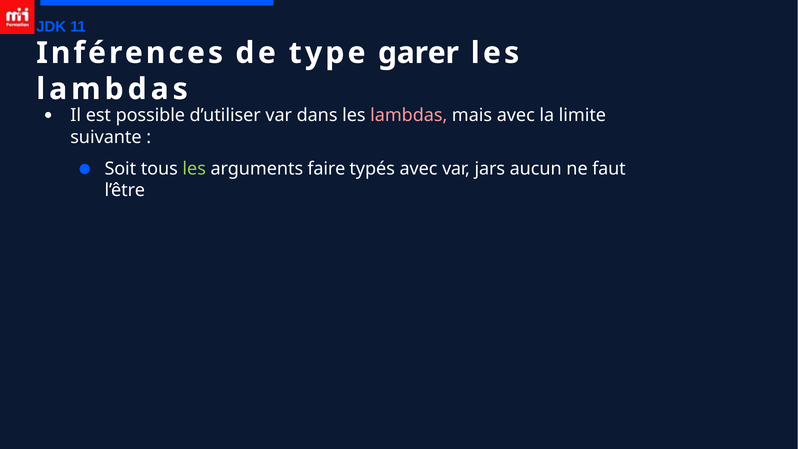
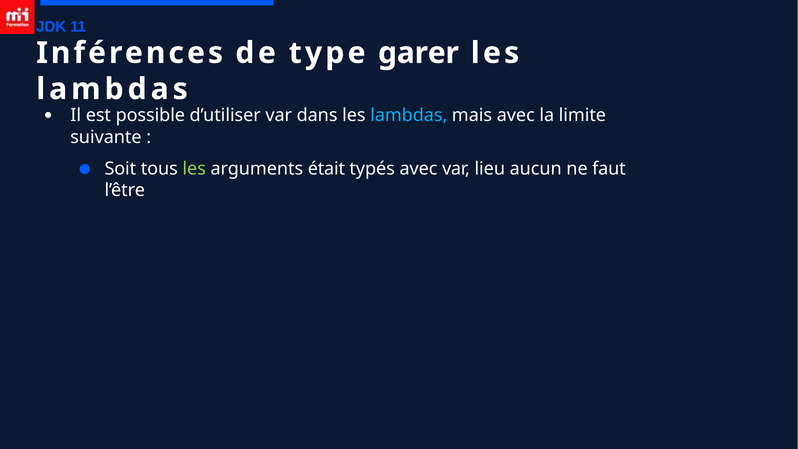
lambdas colour: pink -> light blue (409, 115)
faire: faire -> était (326, 169)
jars: jars -> lieu (490, 169)
